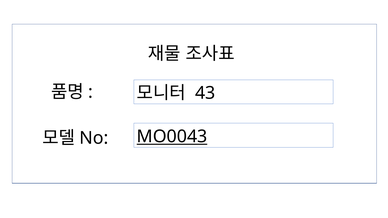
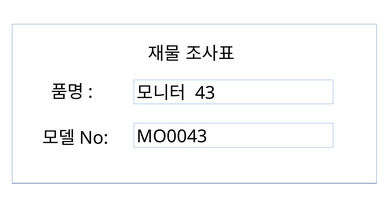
MO0043 underline: present -> none (172, 137)
